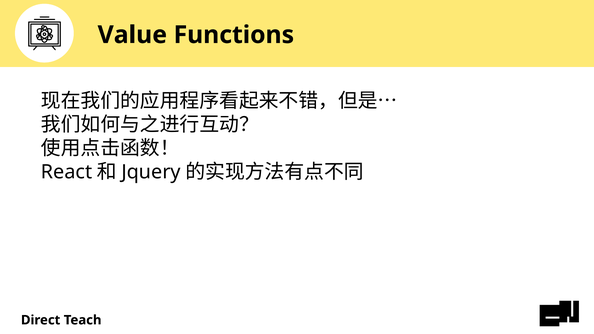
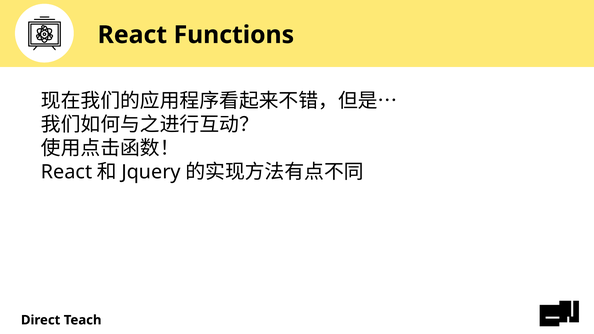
Value: Value -> React (132, 35)
